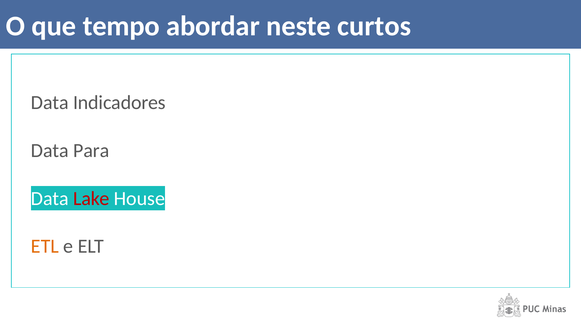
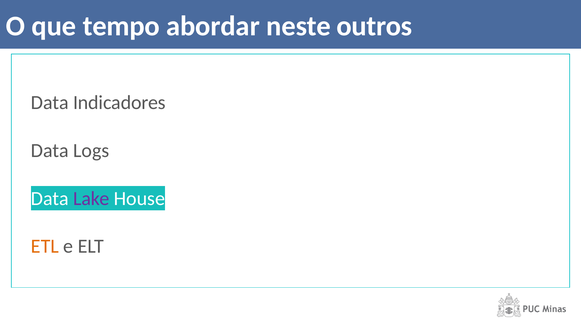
curtos: curtos -> outros (374, 26)
Para: Para -> Logs (91, 150)
Lake colour: red -> purple (91, 198)
